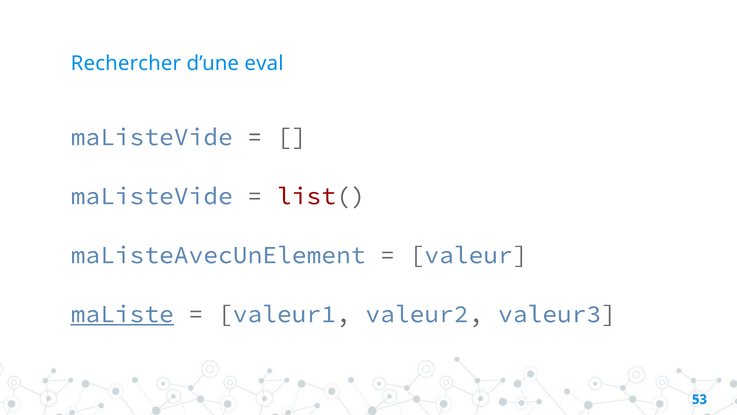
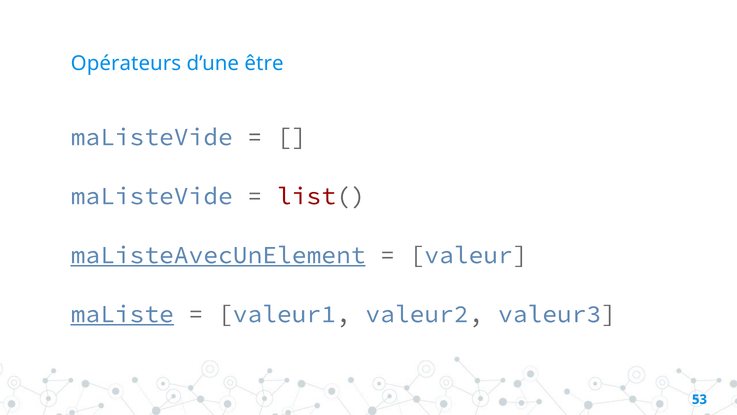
Rechercher: Rechercher -> Opérateurs (126, 63)
eval: eval -> être (264, 63)
maListeAvecUnElement underline: none -> present (218, 255)
